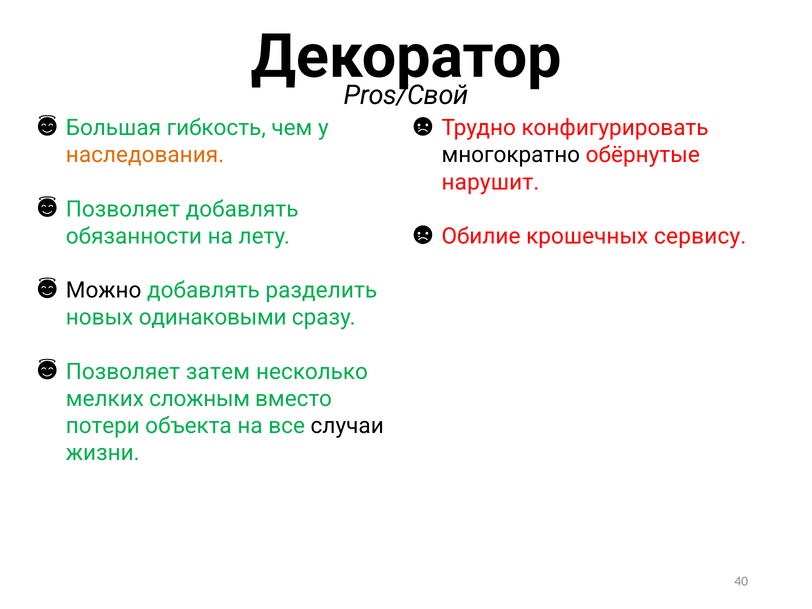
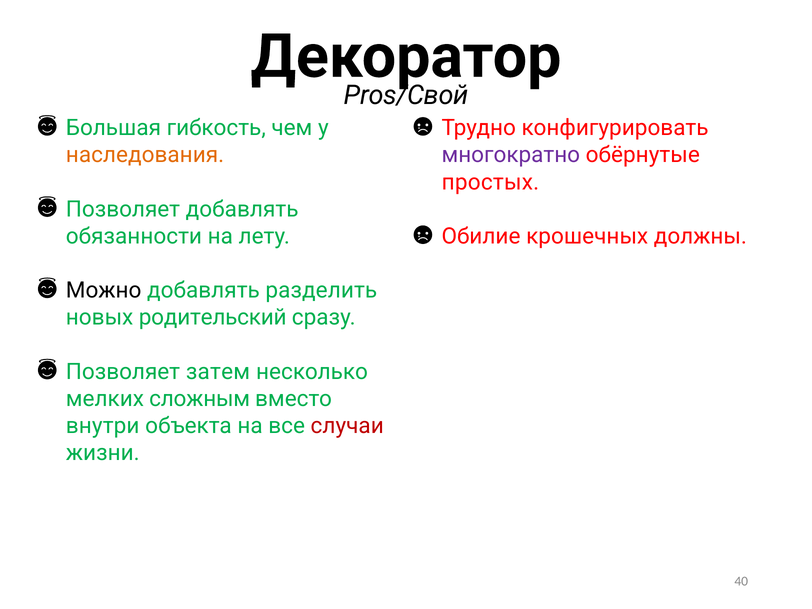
многократно colour: black -> purple (511, 155)
нарушит: нарушит -> простых (490, 182)
сервису: сервису -> должны (700, 236)
одинаковыми: одинаковыми -> родительский (213, 318)
потери: потери -> внутри (103, 426)
случаи colour: black -> red (347, 426)
